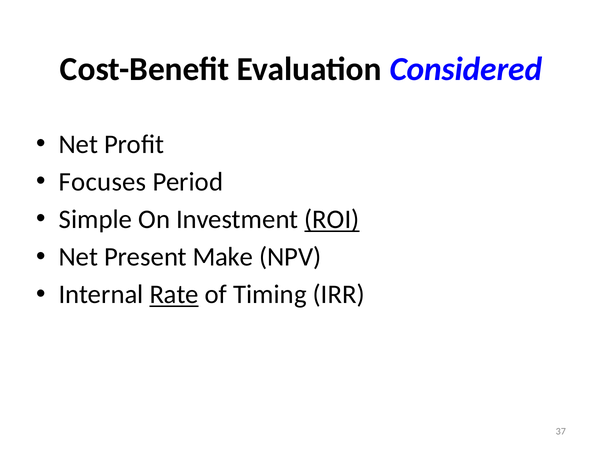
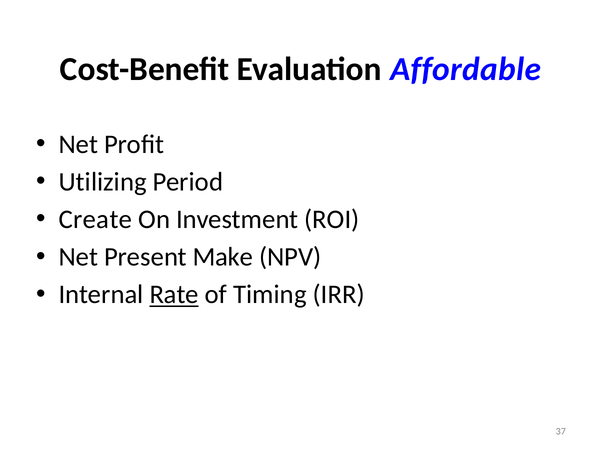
Considered: Considered -> Affordable (466, 69)
Focuses: Focuses -> Utilizing (103, 182)
Simple: Simple -> Create (95, 219)
ROI underline: present -> none (332, 219)
